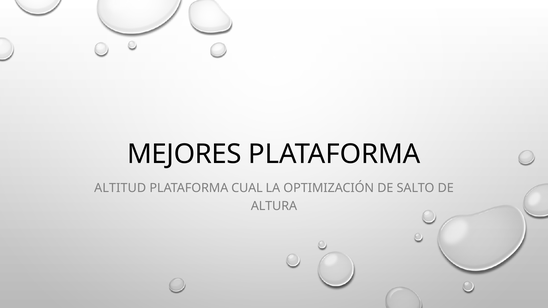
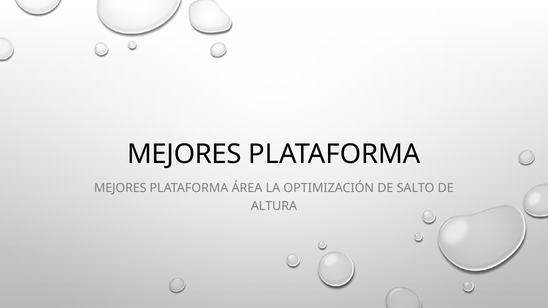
ALTITUD: ALTITUD -> MEJORES (120, 188)
CUAL: CUAL -> ÁREA (247, 188)
